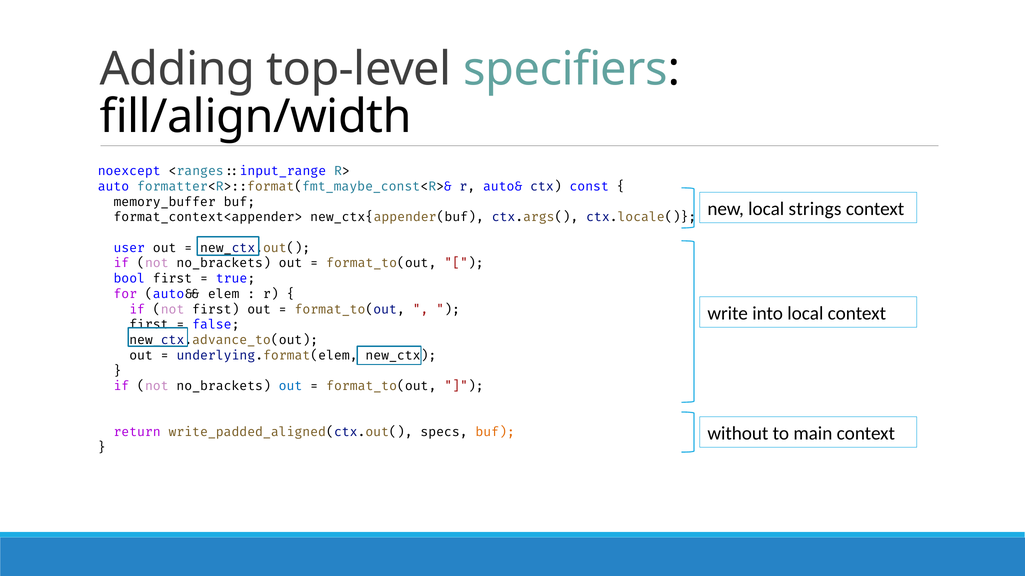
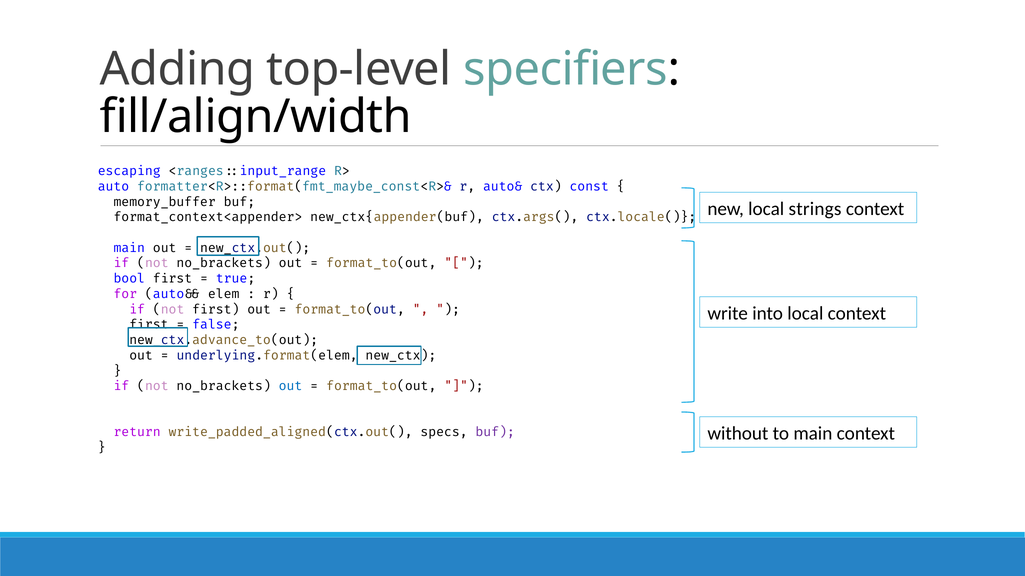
noexcept: noexcept -> escaping (129, 171)
user: user -> main (129, 248)
buf colour: orange -> purple (495, 433)
